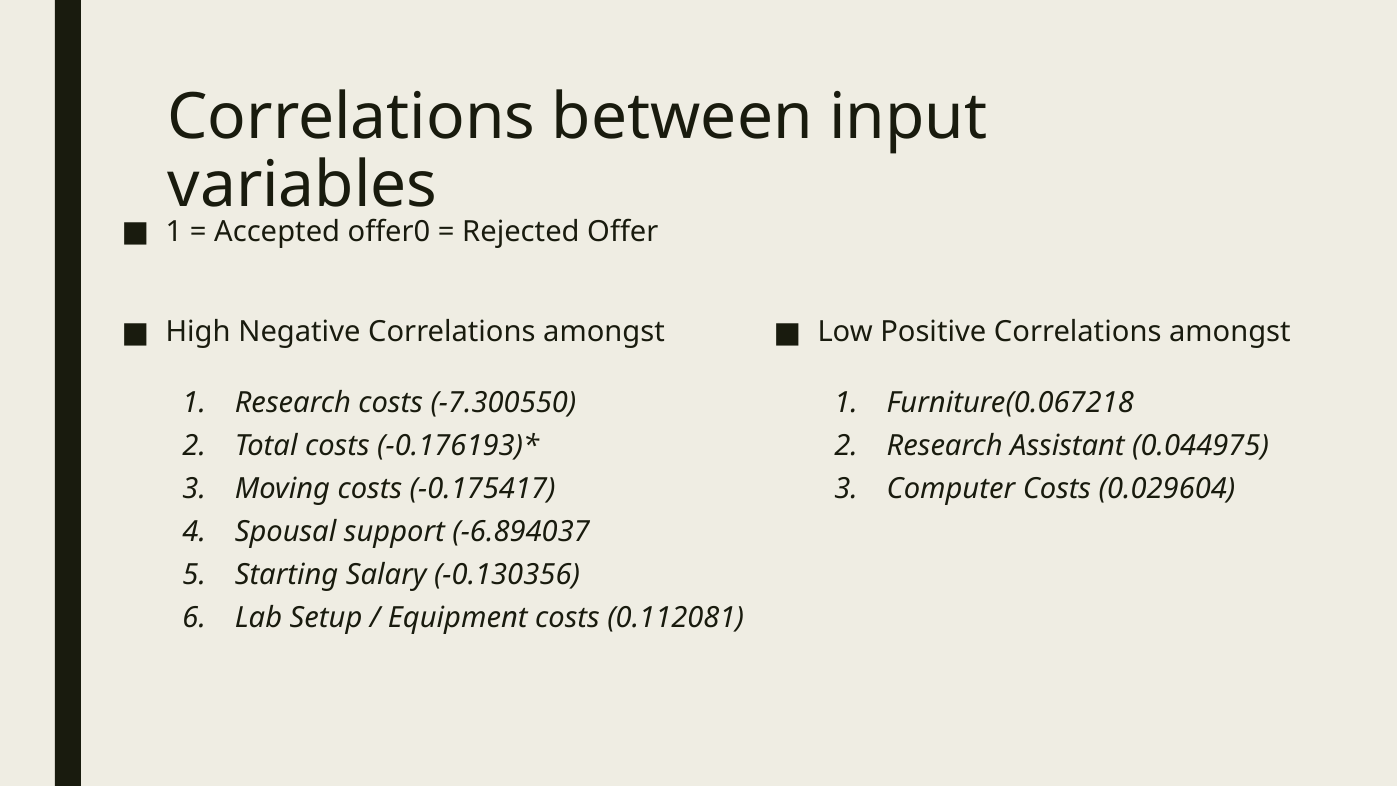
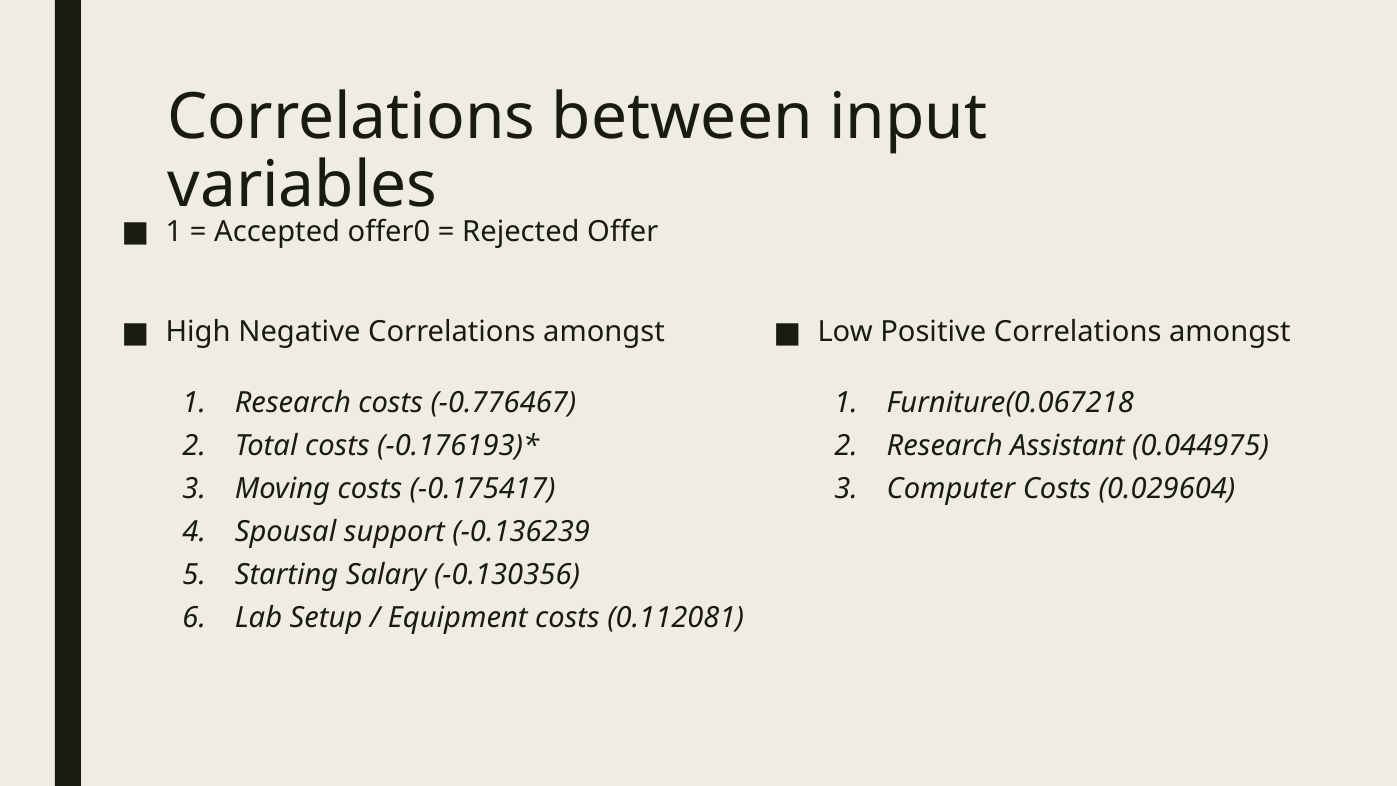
-7.300550: -7.300550 -> -0.776467 (503, 402)
-6.894037: -6.894037 -> -0.136239 (521, 532)
